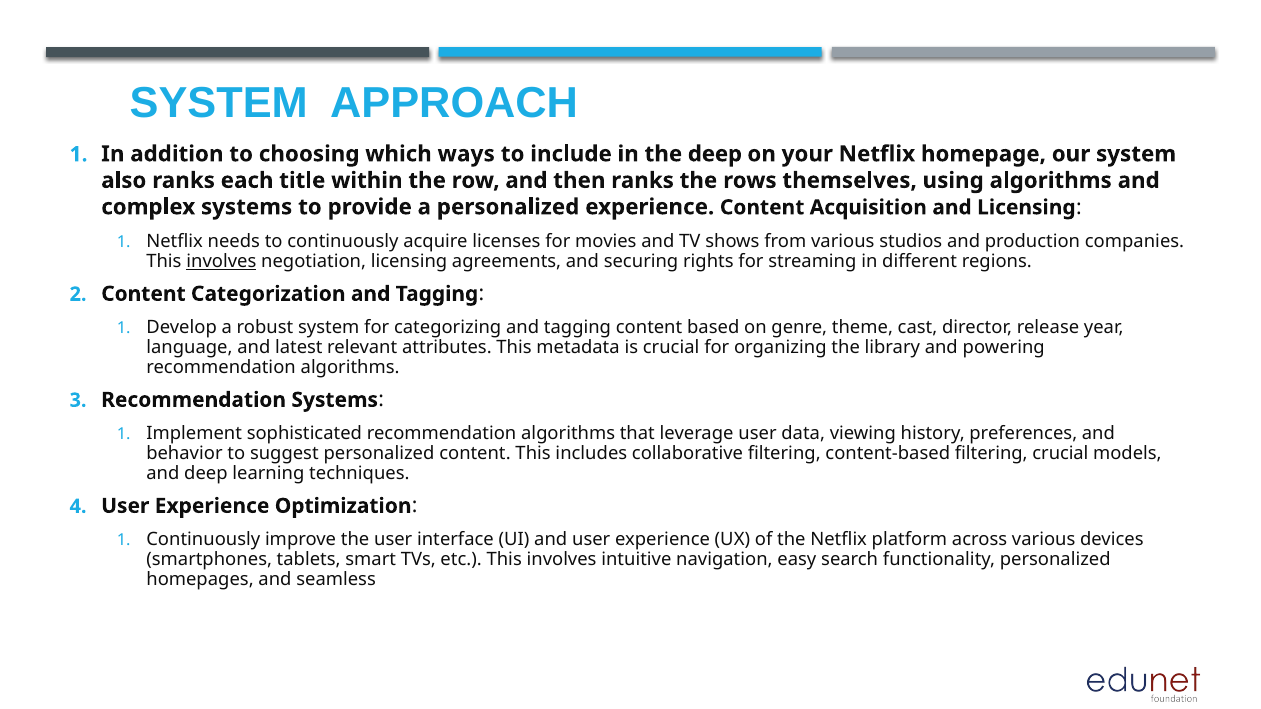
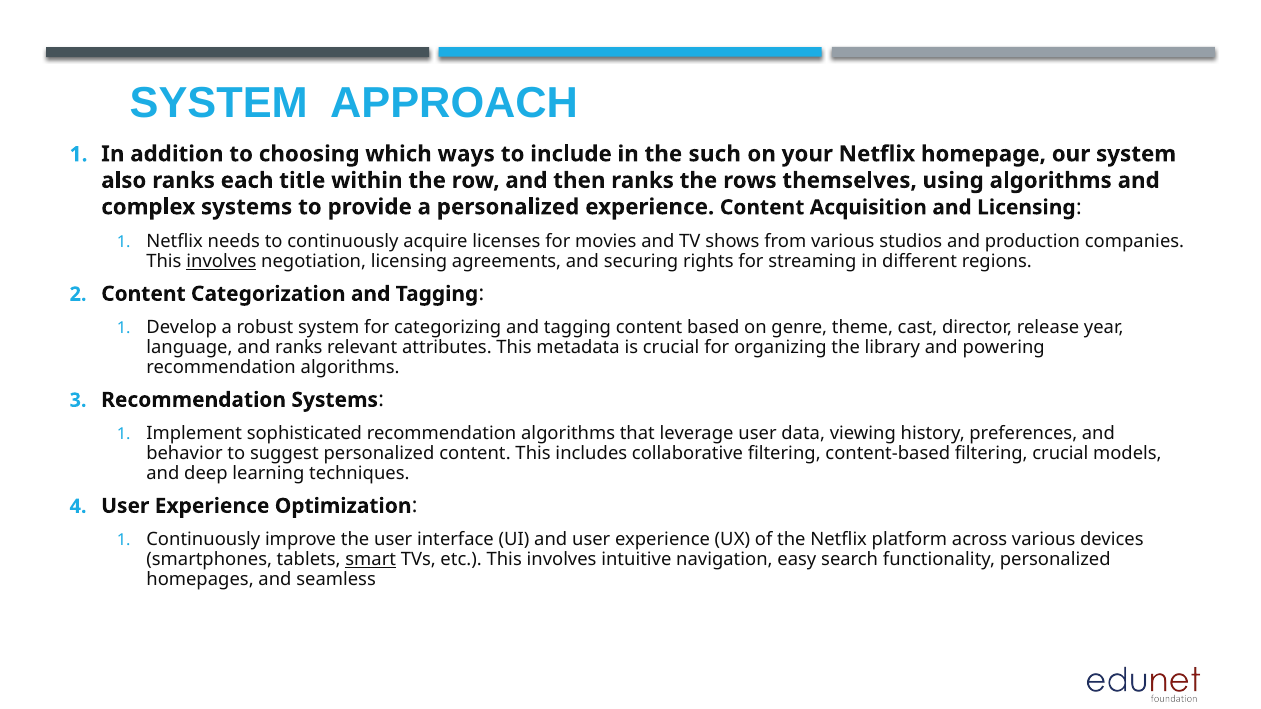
the deep: deep -> such (715, 154)
and latest: latest -> ranks (299, 348)
smart underline: none -> present (371, 560)
